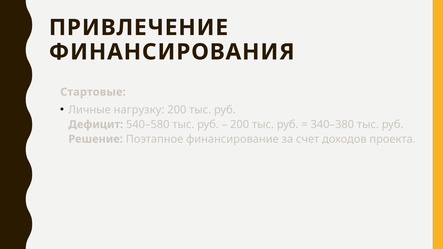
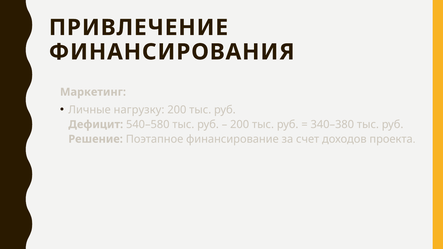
Стартовые: Стартовые -> Маркетинг (93, 92)
